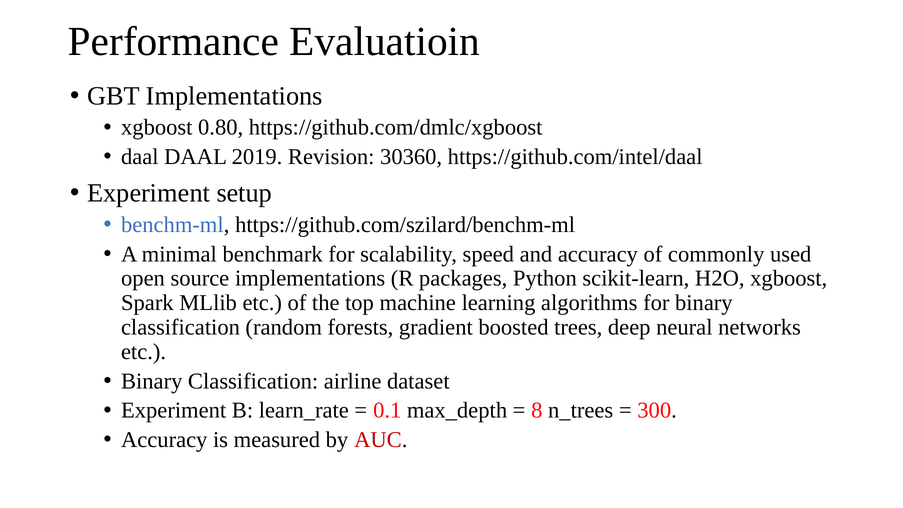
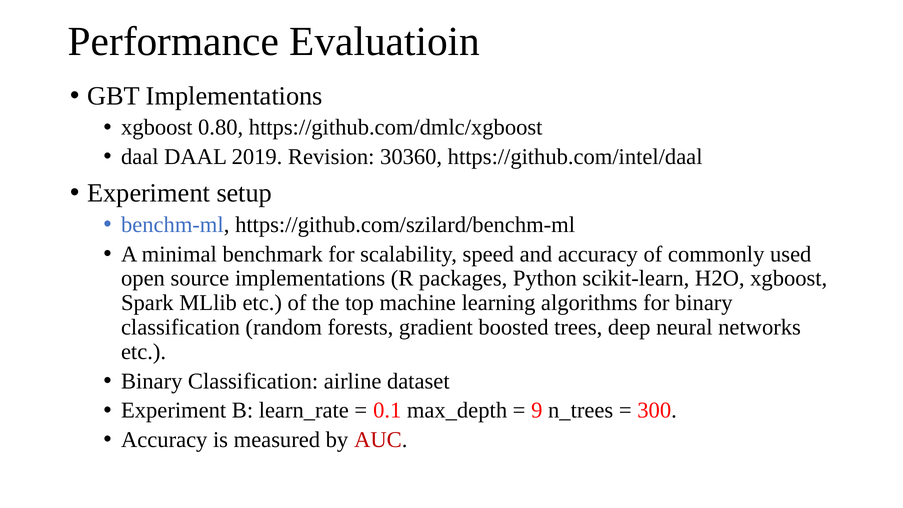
8: 8 -> 9 (537, 410)
